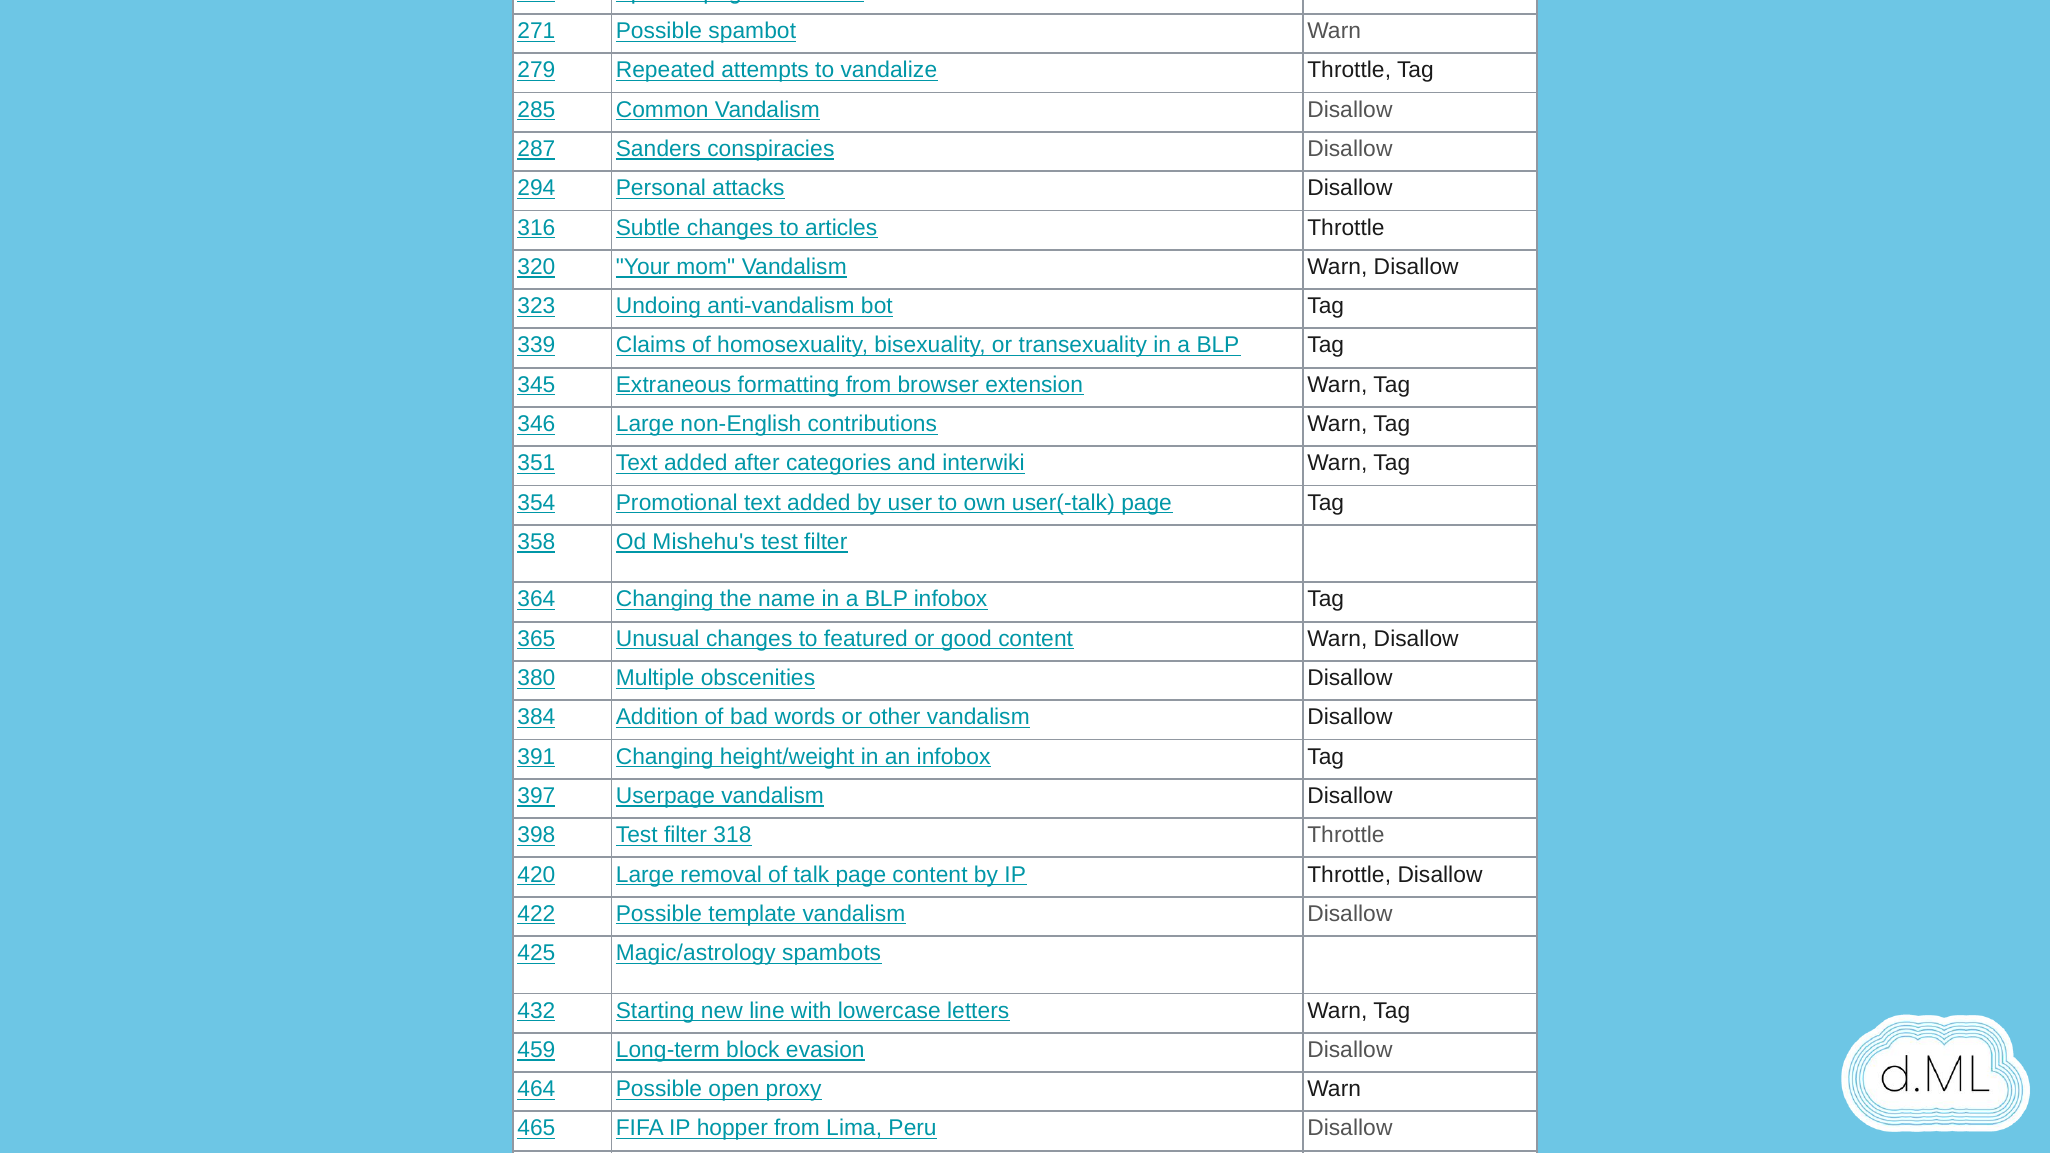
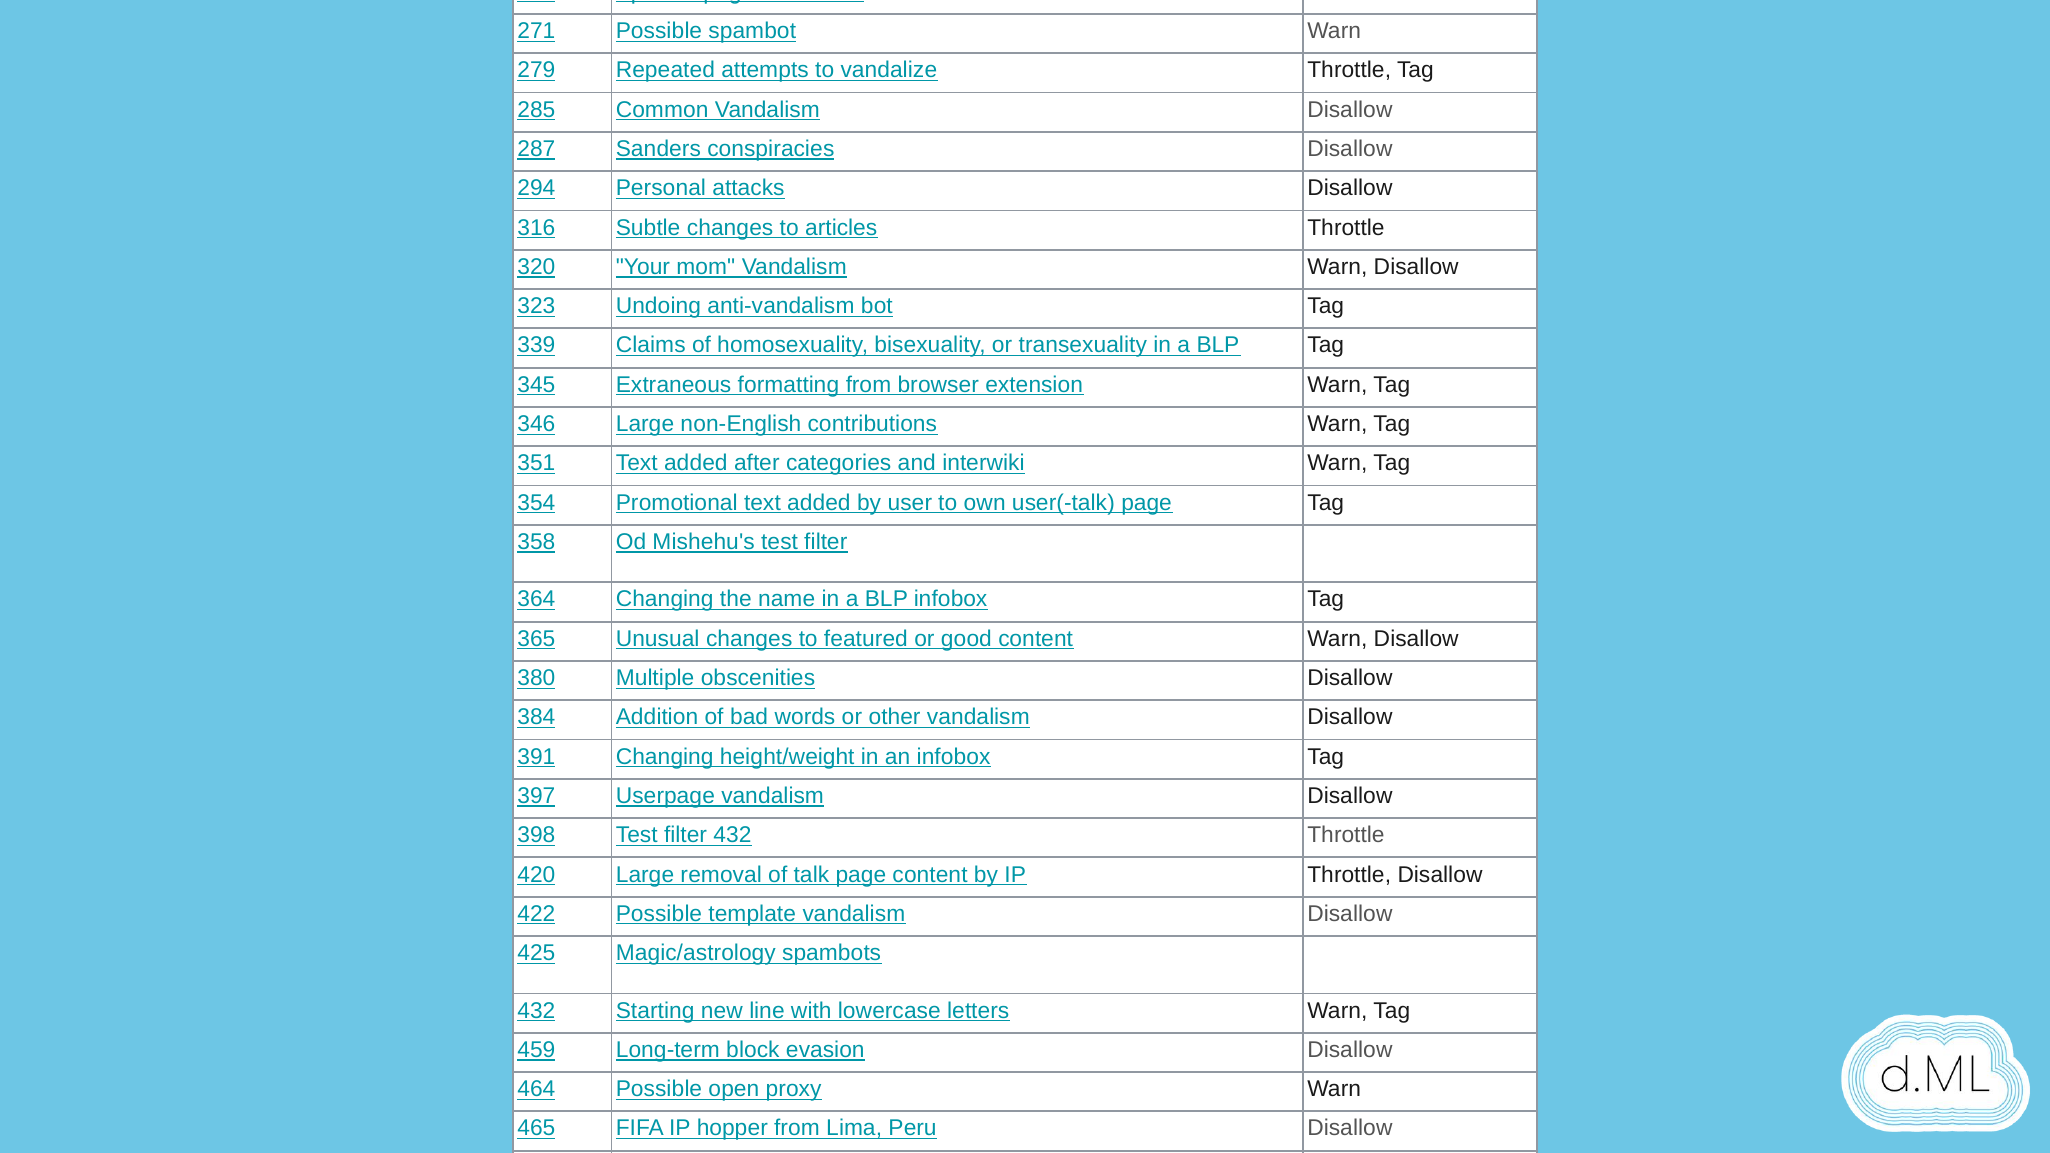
filter 318: 318 -> 432 (733, 835)
